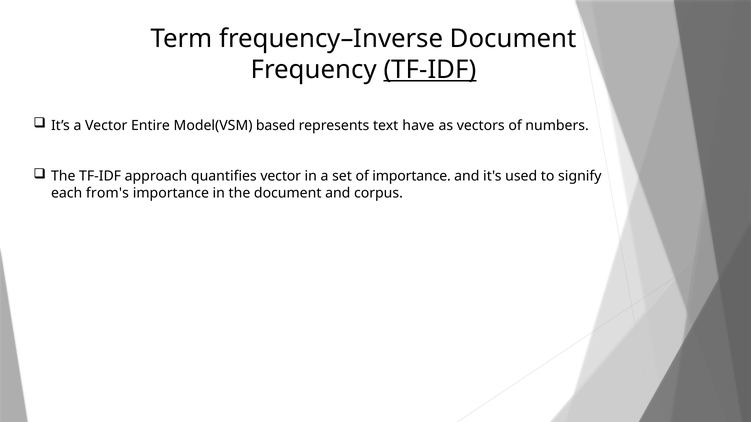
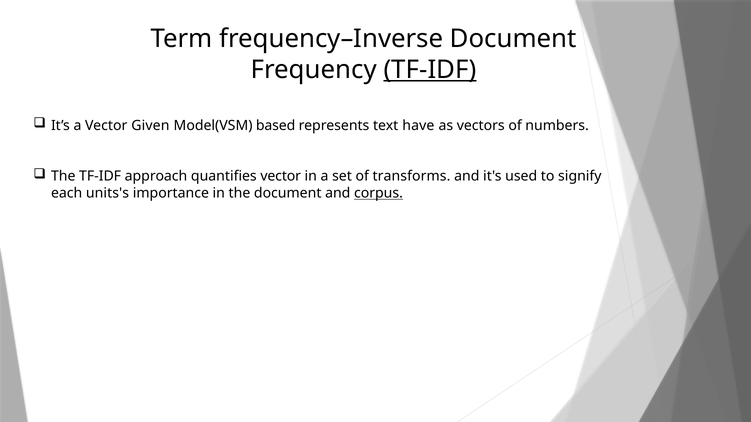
Entire: Entire -> Given (150, 126)
of importance: importance -> transforms (411, 176)
from's: from's -> units's (108, 193)
corpus underline: none -> present (378, 193)
